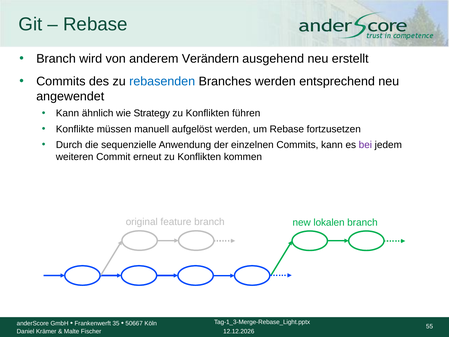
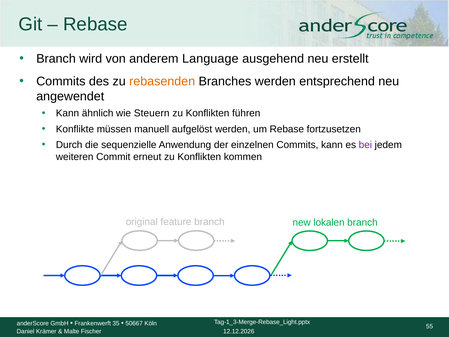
Verändern: Verändern -> Language (210, 59)
rebasenden colour: blue -> orange (162, 81)
Strategy: Strategy -> Steuern (152, 113)
